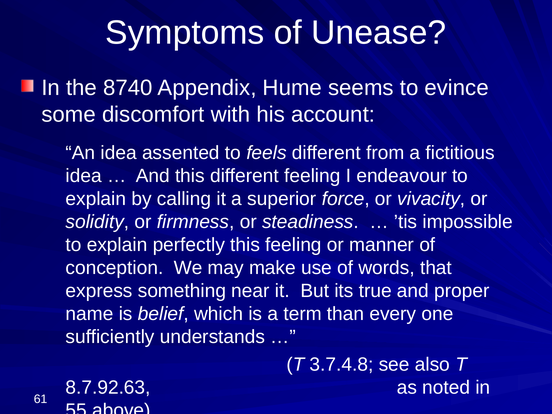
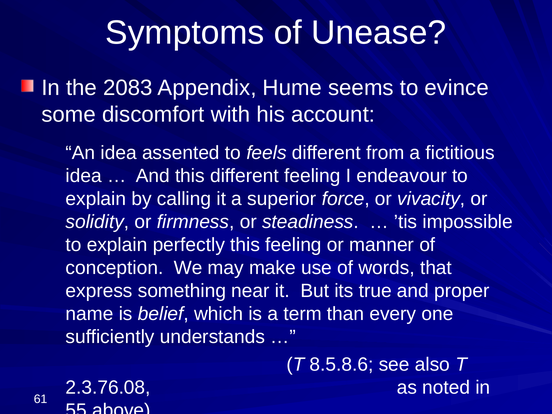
8740: 8740 -> 2083 (128, 88)
3.7.4.8: 3.7.4.8 -> 8.5.8.6 (342, 364)
8.7.92.63: 8.7.92.63 -> 2.3.76.08 (108, 387)
